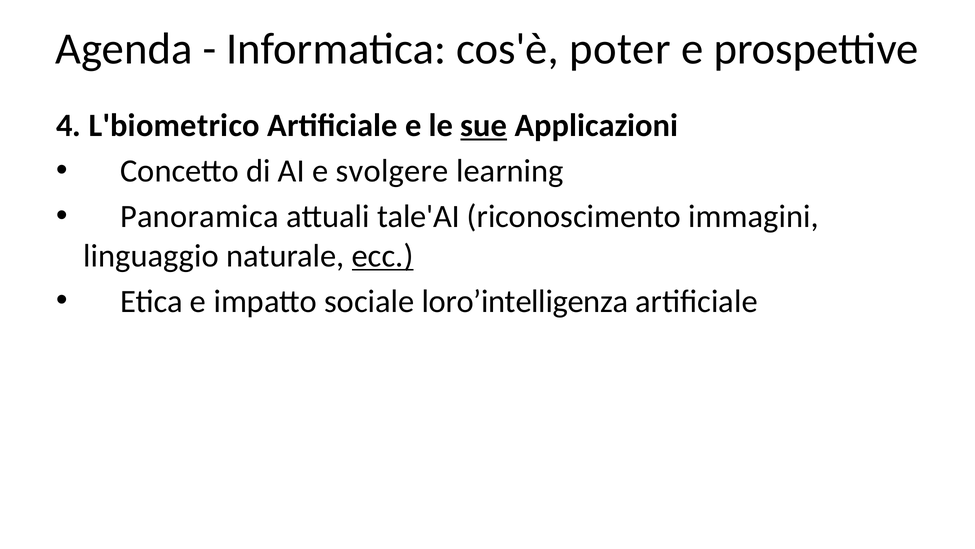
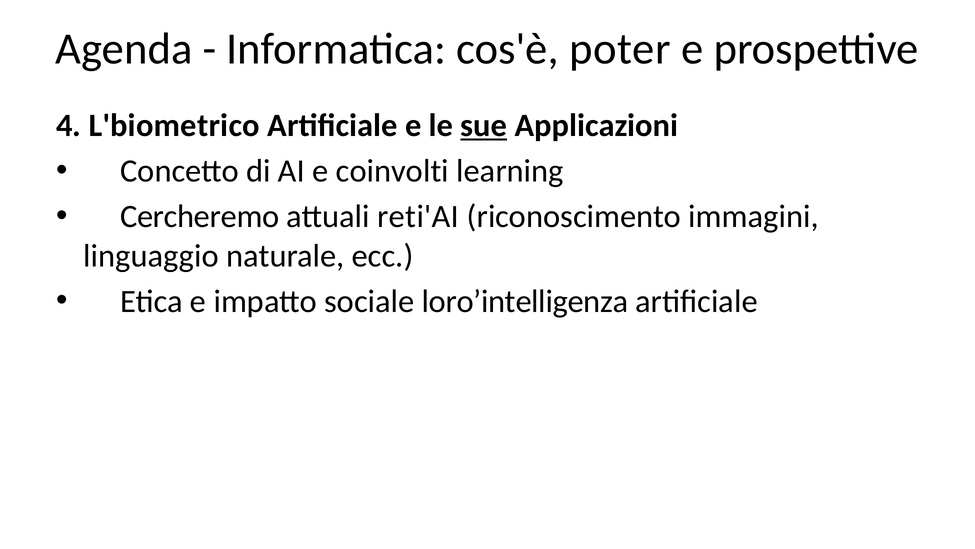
svolgere: svolgere -> coinvolti (392, 171)
Panoramica: Panoramica -> Cercheremo (200, 216)
tale'AI: tale'AI -> reti'AI (418, 216)
ecc underline: present -> none (383, 256)
